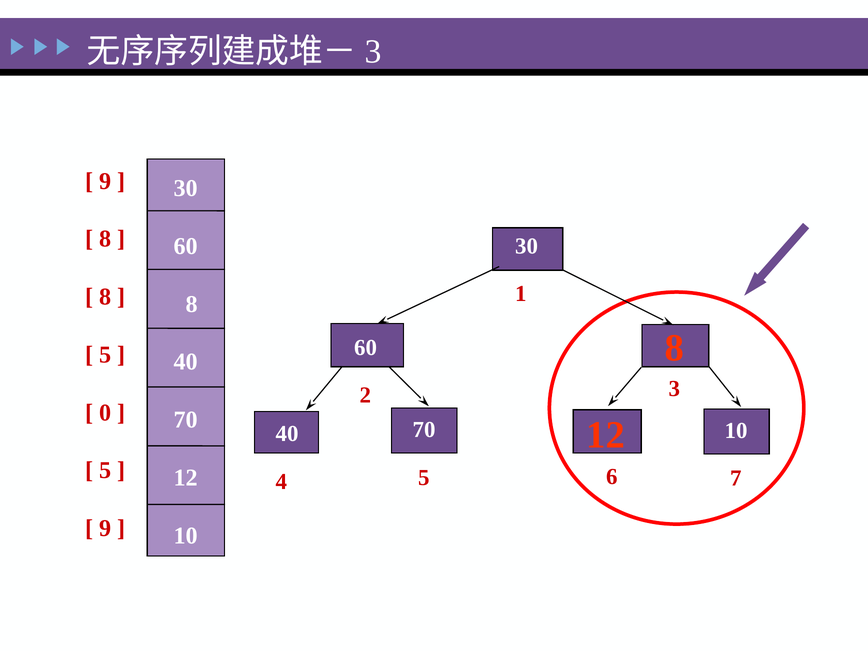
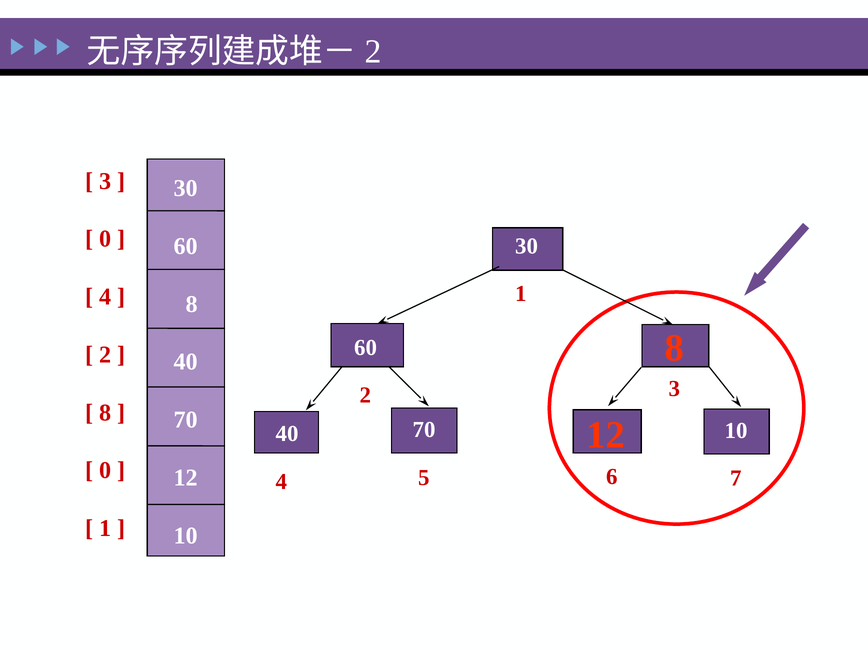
3: 3 -> 2 (373, 51)
9: 9 -> 3 (105, 181)
8: 8 -> 0 (105, 239)
8: 8 -> 4 (105, 297)
5: 5 -> 2 (105, 355)
0: 0 -> 8 (105, 413)
5: 5 -> 0 (105, 470)
9: 9 -> 1 (105, 528)
